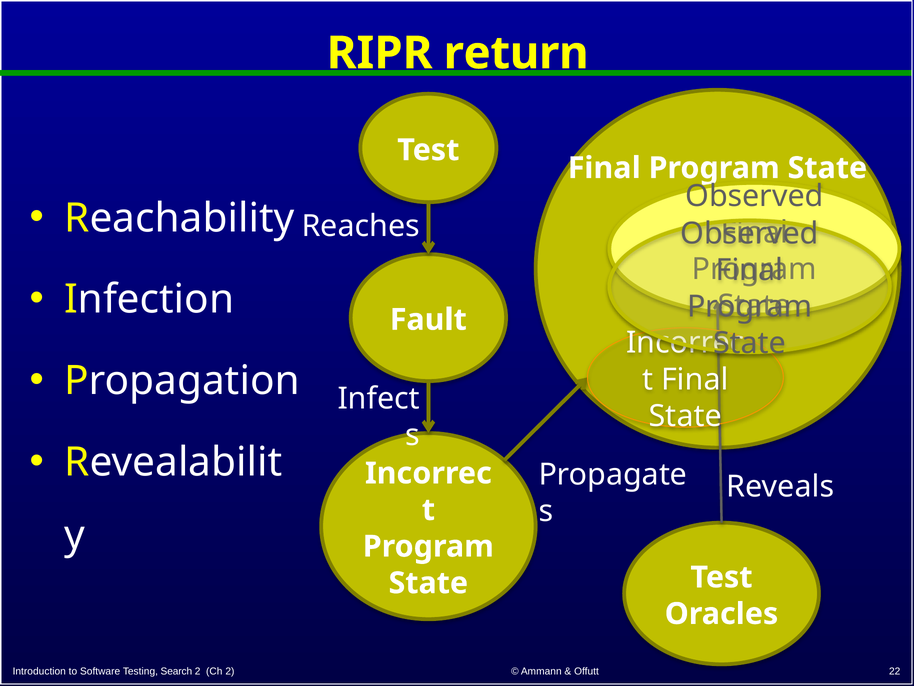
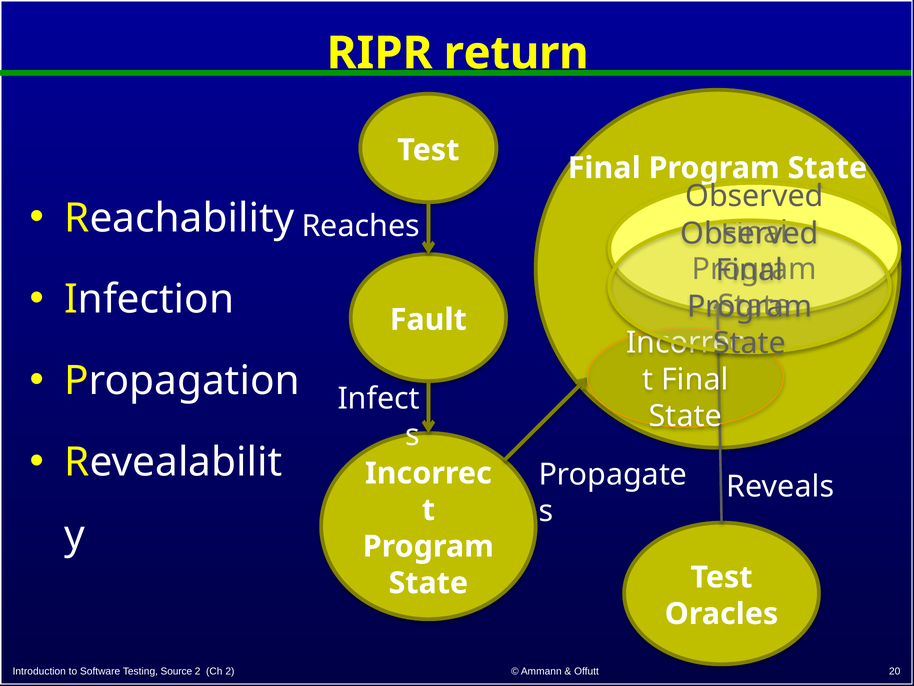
Search: Search -> Source (176, 671)
22: 22 -> 20 (895, 671)
